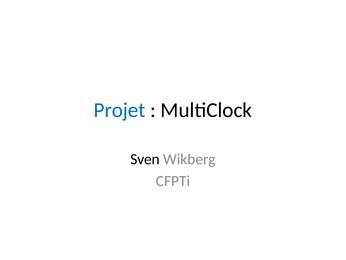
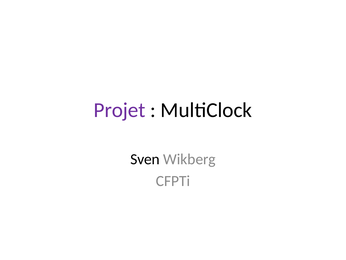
Projet colour: blue -> purple (120, 110)
